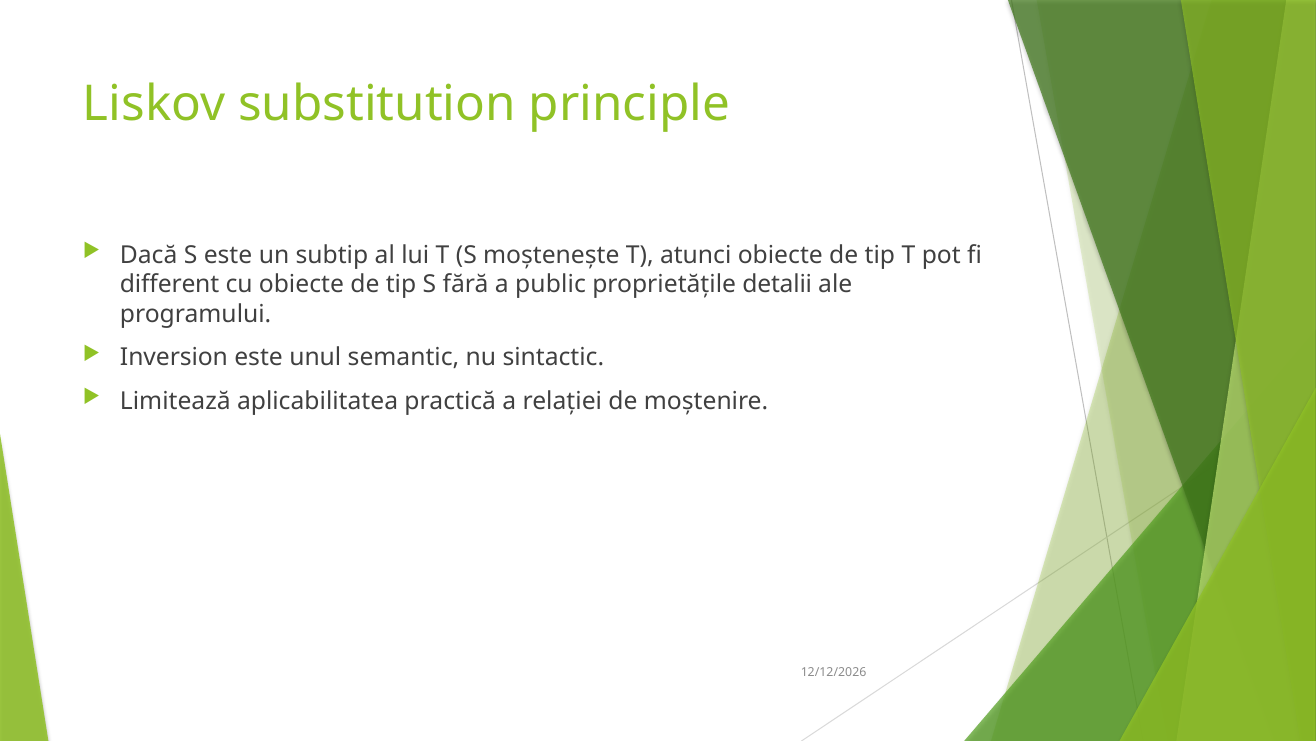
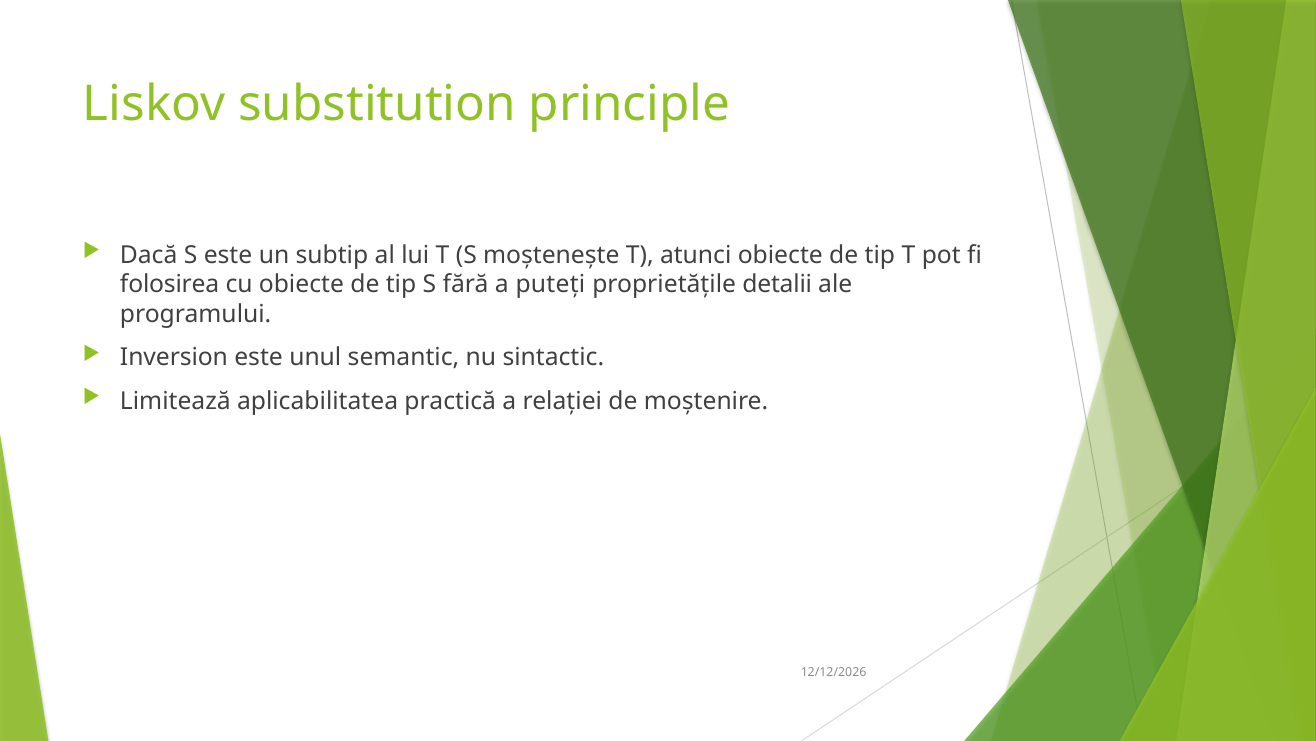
different: different -> folosirea (170, 284)
public: public -> puteți (550, 284)
